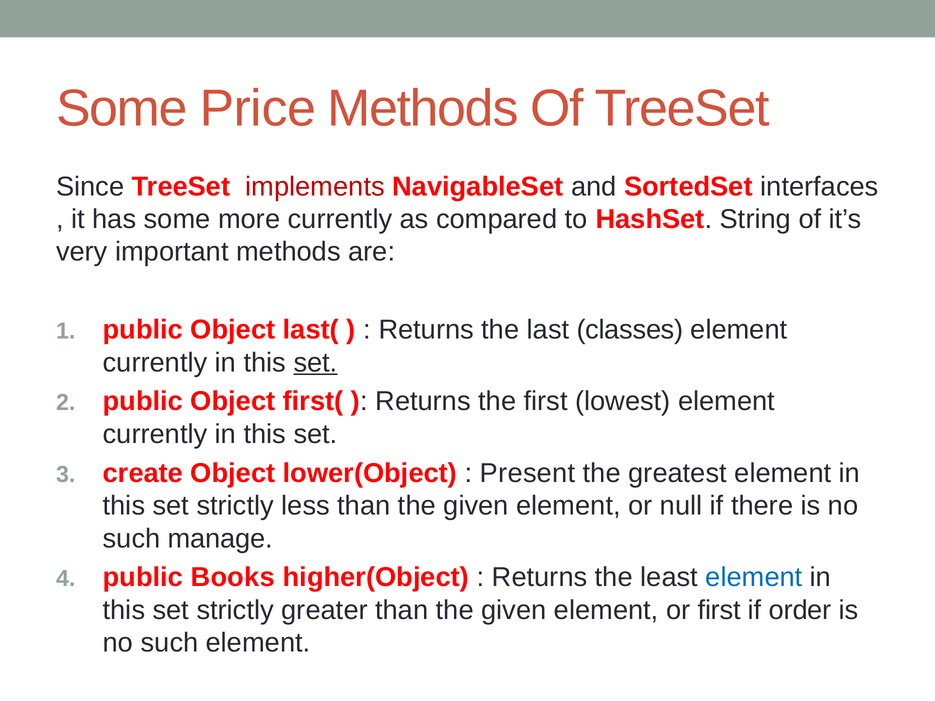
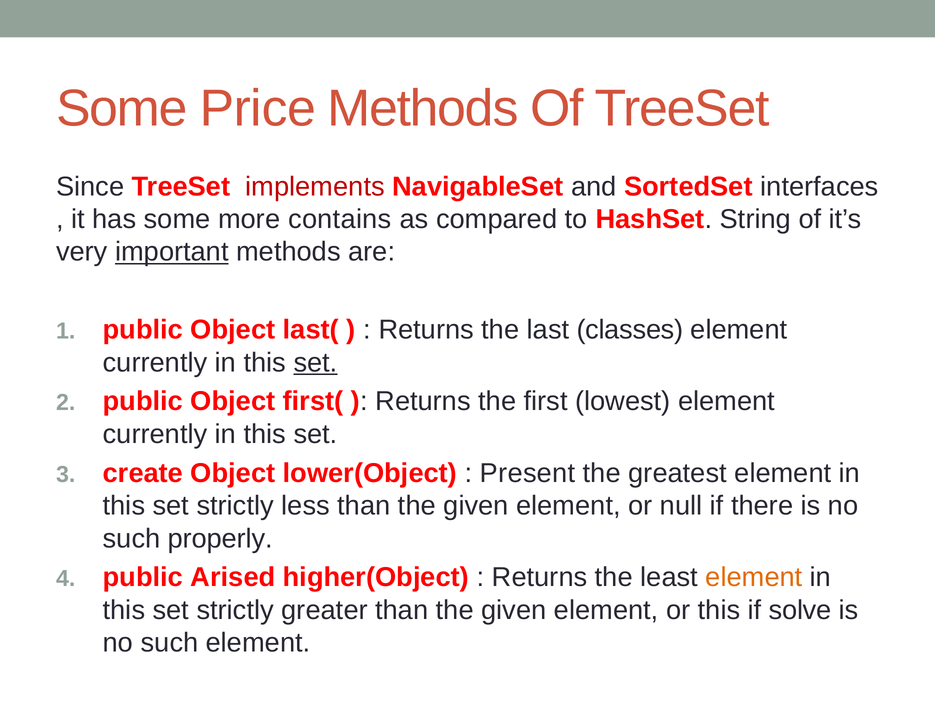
more currently: currently -> contains (340, 219)
important underline: none -> present (172, 252)
manage: manage -> properly (220, 539)
Books: Books -> Arised (233, 578)
element colour: blue -> orange (754, 578)
or first: first -> this (719, 610)
order: order -> solve (800, 610)
